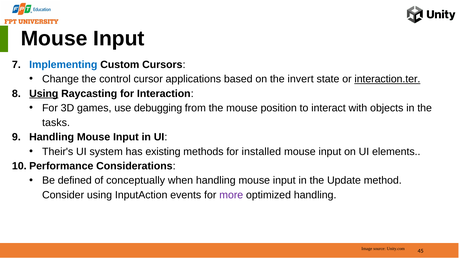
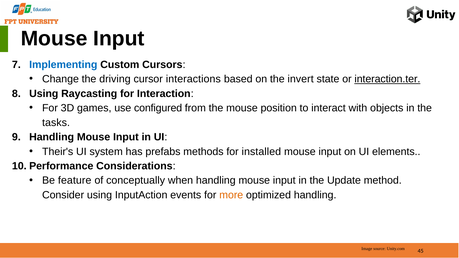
control: control -> driving (115, 79)
applications: applications -> interactions (193, 79)
Using underline: present -> none (44, 94)
debugging: debugging -> configured (158, 108)
existing: existing -> prefabs (163, 152)
defined: defined -> feature (75, 181)
more colour: purple -> orange (231, 195)
